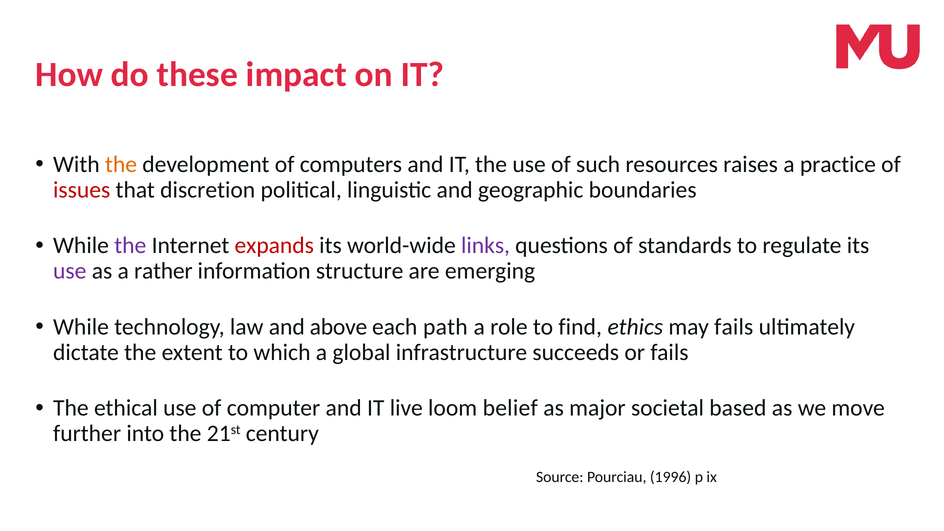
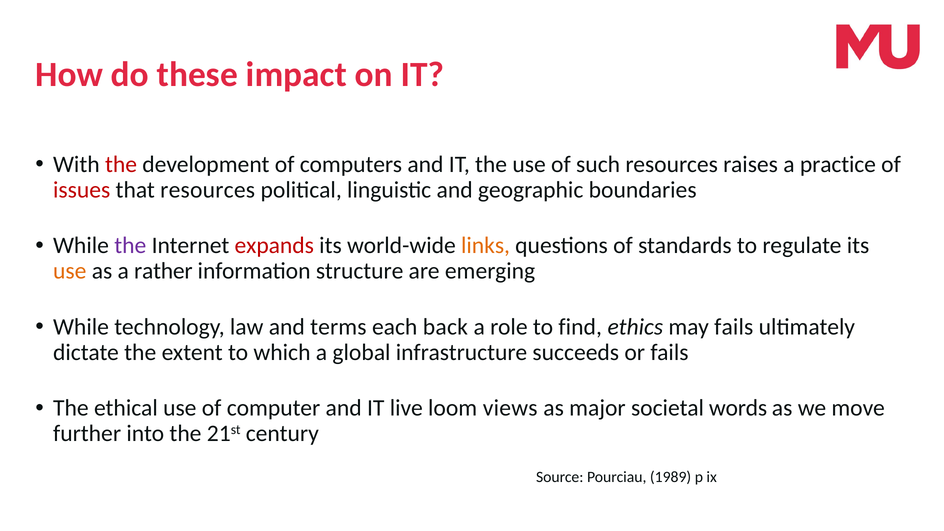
the colour: orange -> red (121, 164)
that discretion: discretion -> resources (208, 190)
links colour: purple -> orange (486, 246)
use colour: purple -> orange (70, 271)
above: above -> terms (338, 327)
path: path -> back (445, 327)
belief: belief -> views (510, 408)
based: based -> words (738, 408)
1996: 1996 -> 1989 (671, 477)
